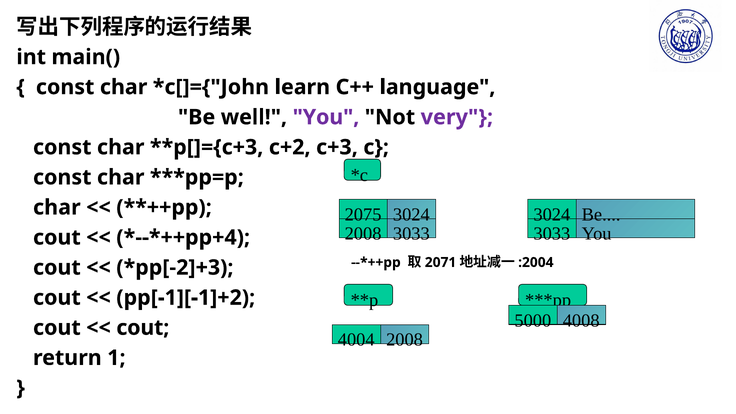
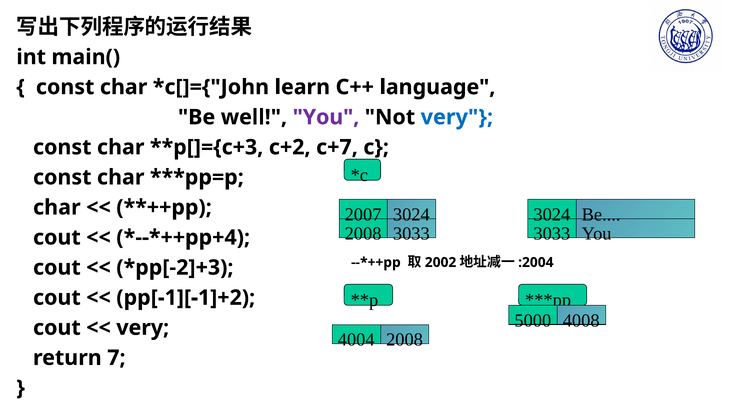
very colour: purple -> blue (457, 117)
c+3: c+3 -> c+7 (337, 147)
2075: 2075 -> 2007 (363, 215)
2071: 2071 -> 2002 (441, 262)
cout: cout -> very (143, 328)
1: 1 -> 7 (116, 358)
